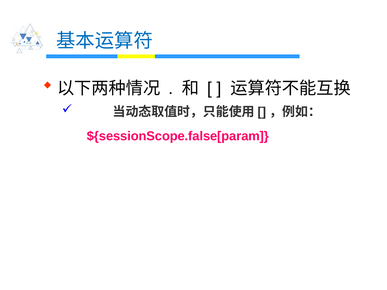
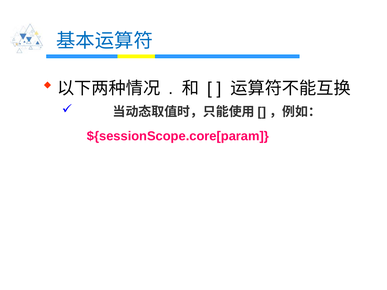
${sessionScope.false[param: ${sessionScope.false[param -> ${sessionScope.core[param (178, 136)
